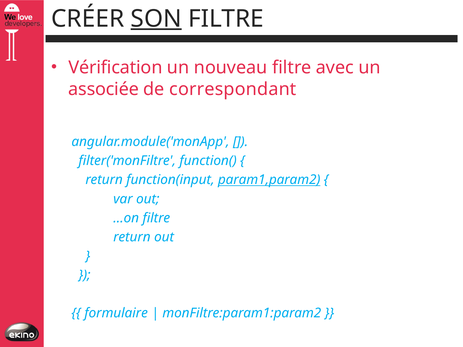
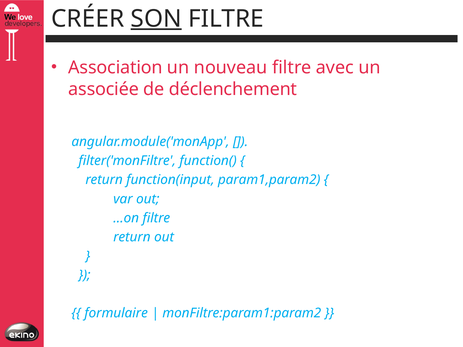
Vérification: Vérification -> Association (116, 68)
correspondant: correspondant -> déclenchement (233, 89)
param1,param2 underline: present -> none (269, 180)
